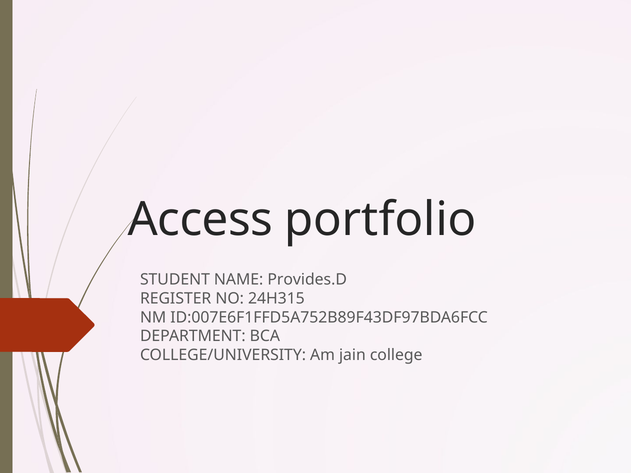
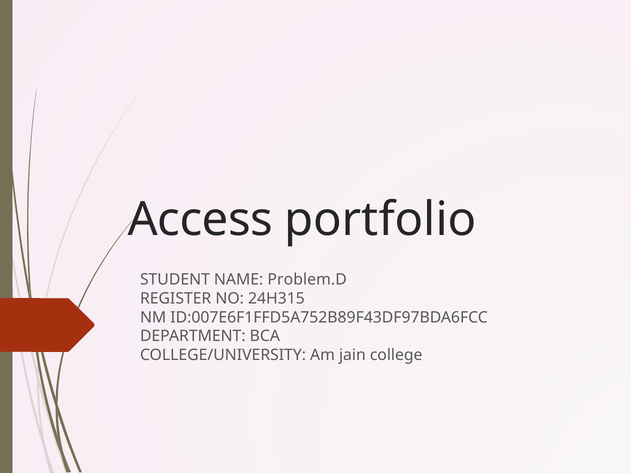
Provides.D: Provides.D -> Problem.D (307, 280)
